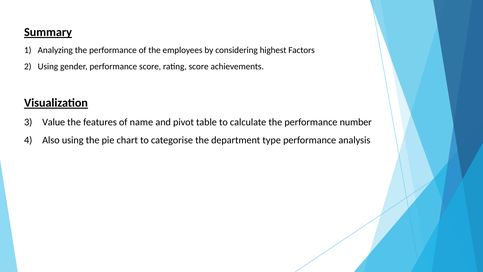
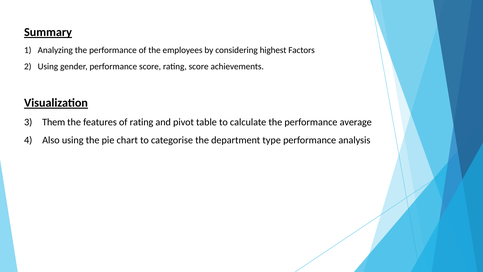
Value: Value -> Them (54, 122)
of name: name -> rating (142, 122)
number: number -> average (356, 122)
